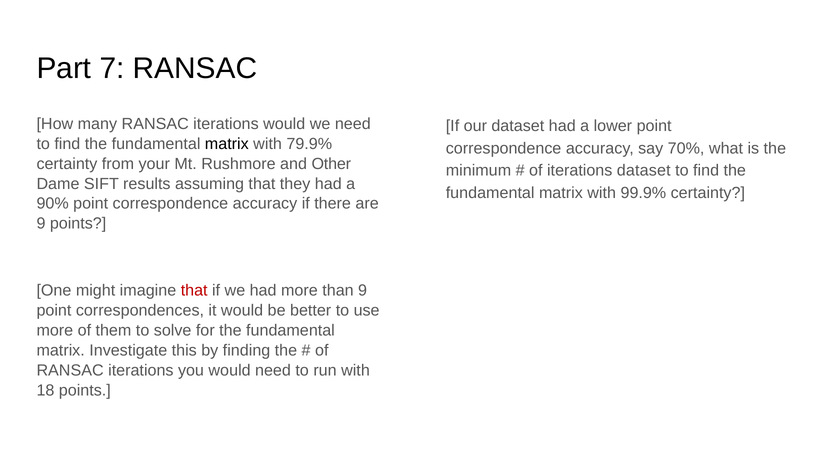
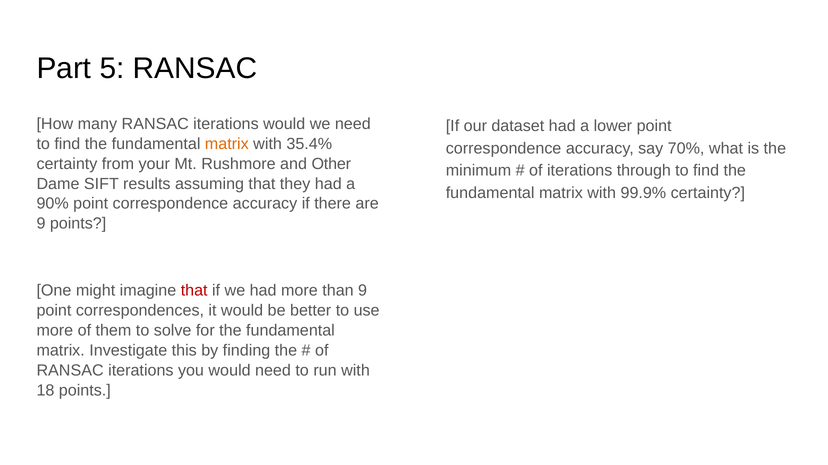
7: 7 -> 5 (112, 69)
matrix colour: black -> orange (227, 144)
79.9%: 79.9% -> 35.4% (309, 144)
iterations dataset: dataset -> through (644, 171)
